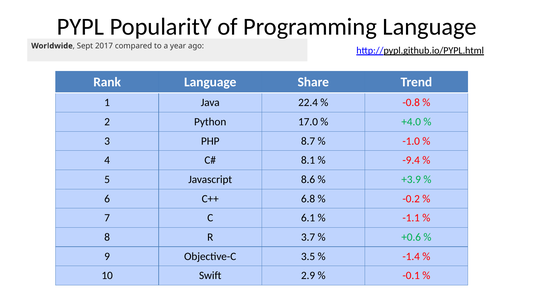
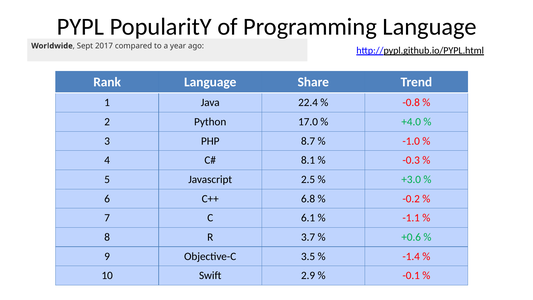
-9.4: -9.4 -> -0.3 (411, 160)
8.6: 8.6 -> 2.5 (308, 179)
+3.9: +3.9 -> +3.0 (411, 179)
